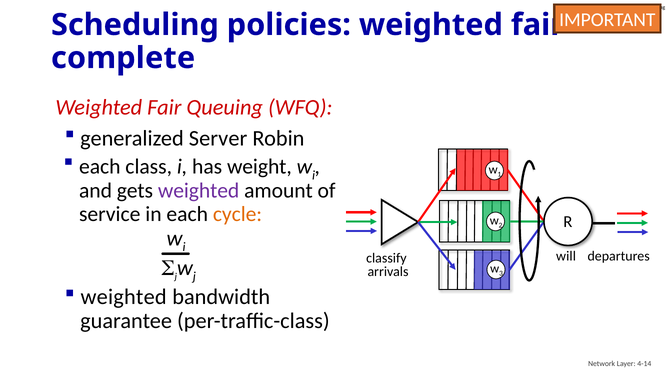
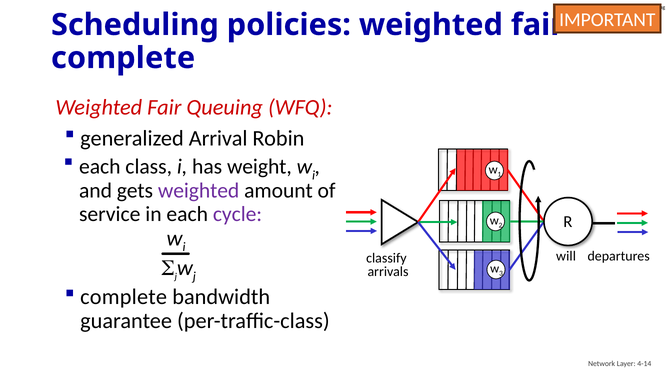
Server: Server -> Arrival (218, 138)
cycle colour: orange -> purple (238, 214)
weighted: weighted -> complete (124, 297)
